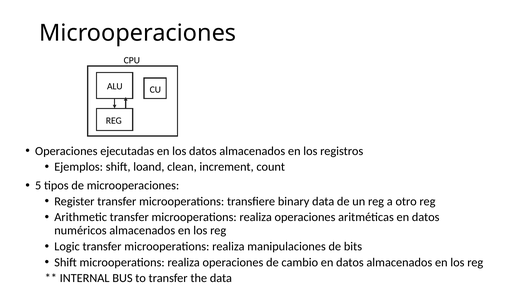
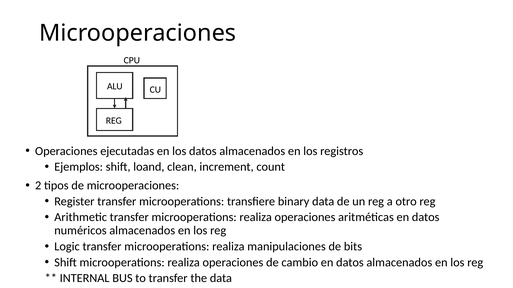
5: 5 -> 2 (38, 186)
